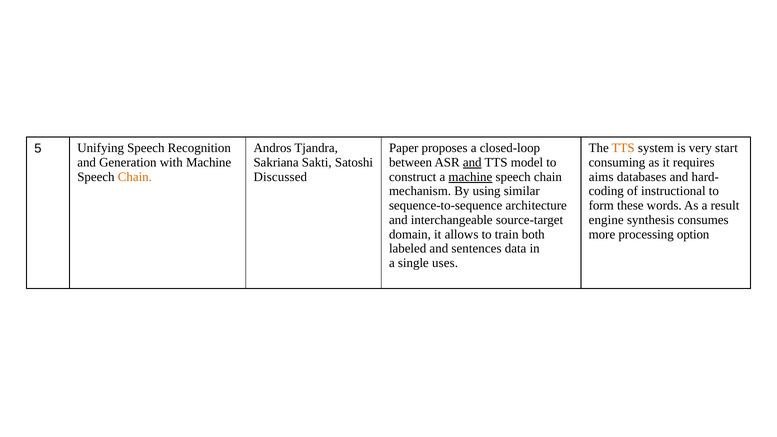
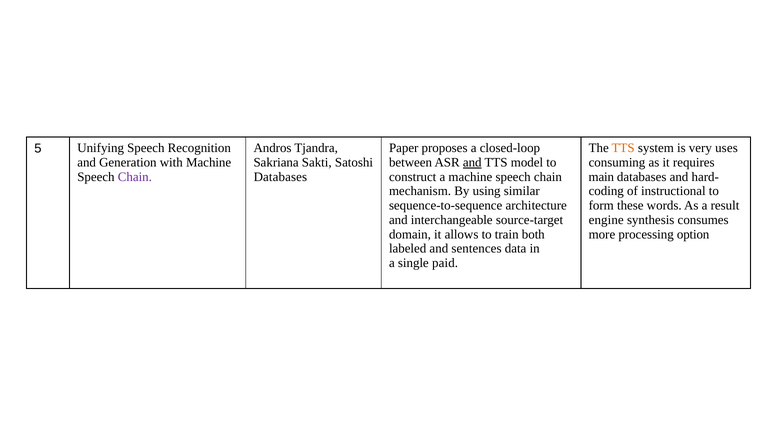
start: start -> uses (726, 148)
Chain colour: orange -> purple (135, 177)
Discussed: Discussed -> Databases (280, 177)
machine underline: present -> none (470, 177)
aims: aims -> main (601, 177)
uses: uses -> paid (445, 263)
